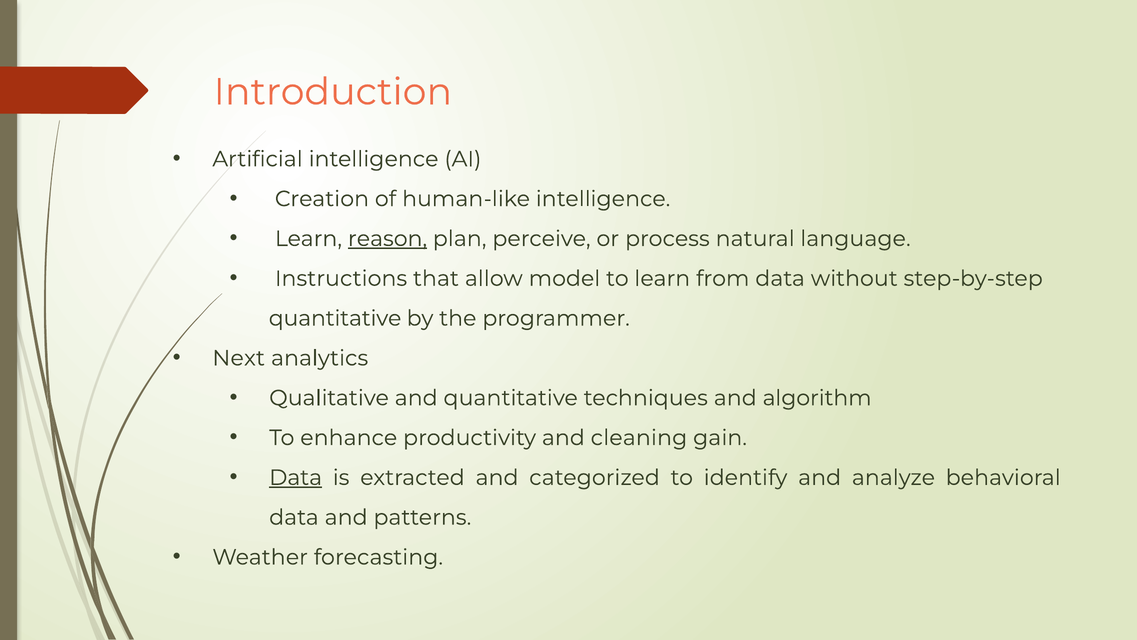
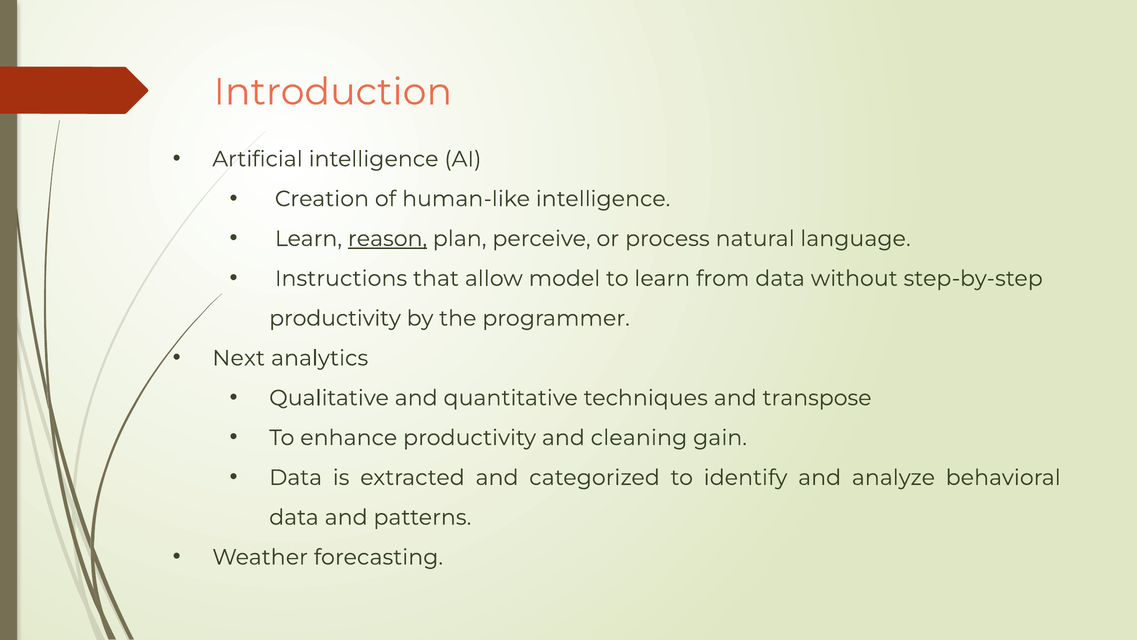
quantitative: quantitative -> productivity (335, 318)
algorithm: algorithm -> transpose (817, 398)
Data underline: present -> none (296, 477)
